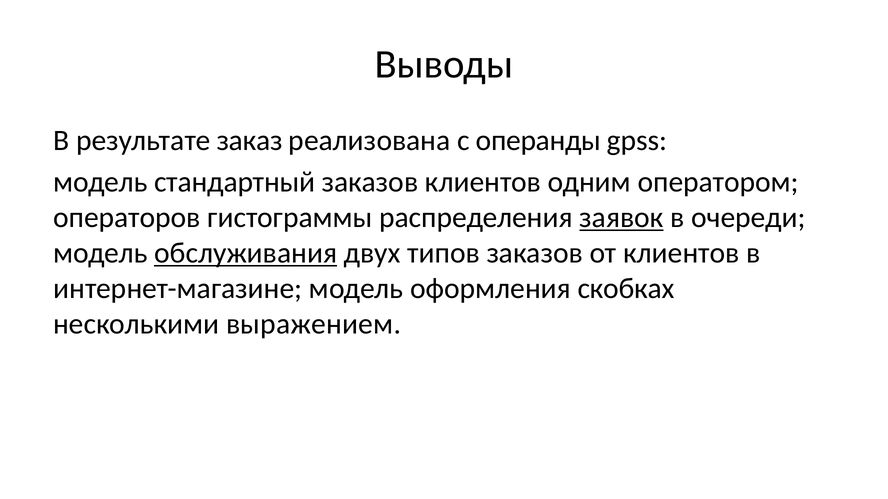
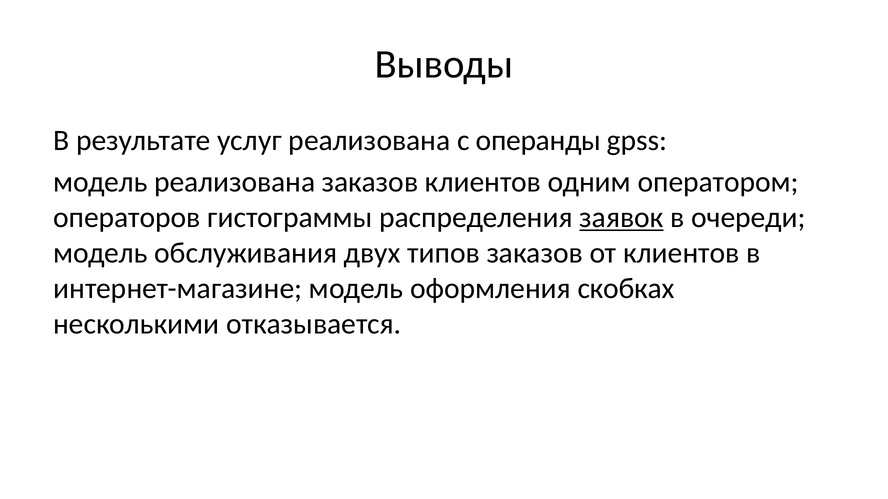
заказ: заказ -> услуг (249, 141)
модель стандартный: стандартный -> реализована (235, 182)
обслуживания underline: present -> none (246, 253)
выражением: выражением -> отказывается (314, 324)
